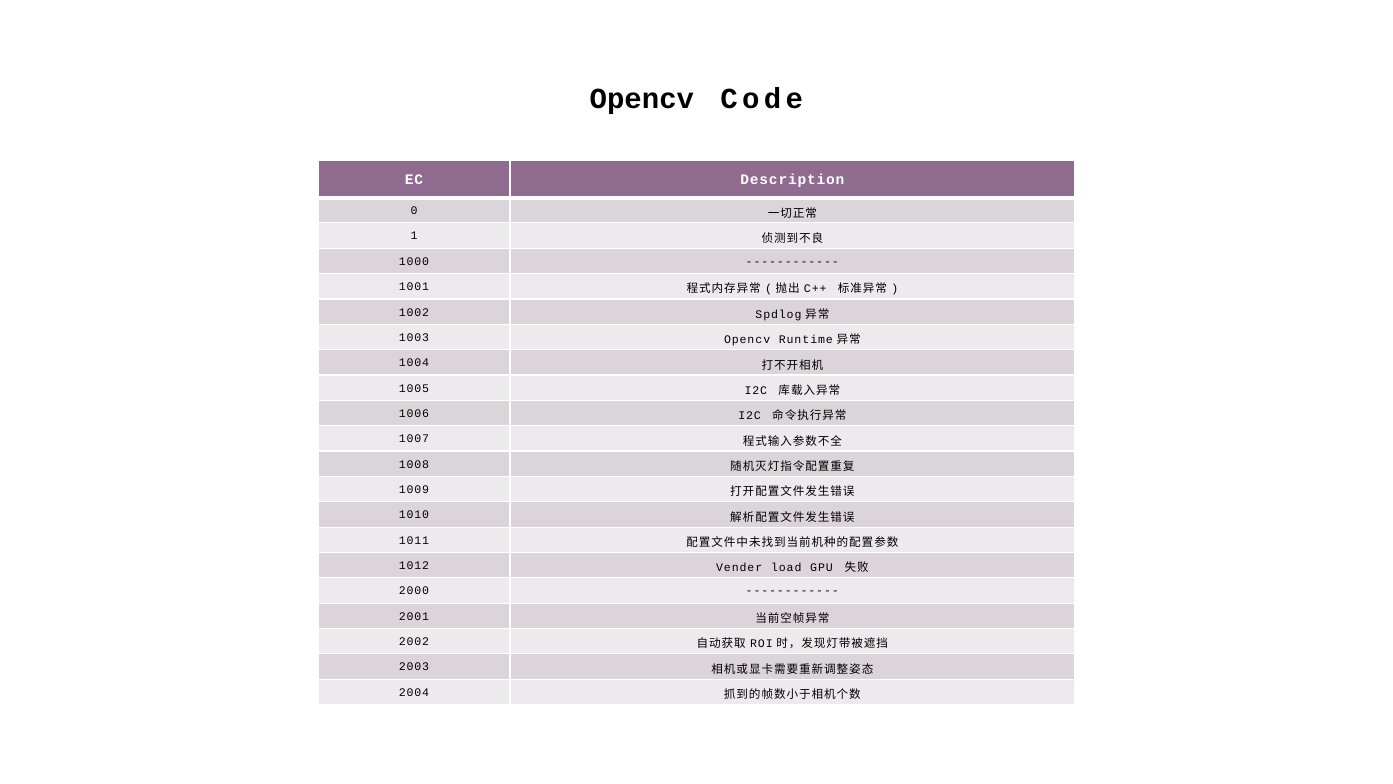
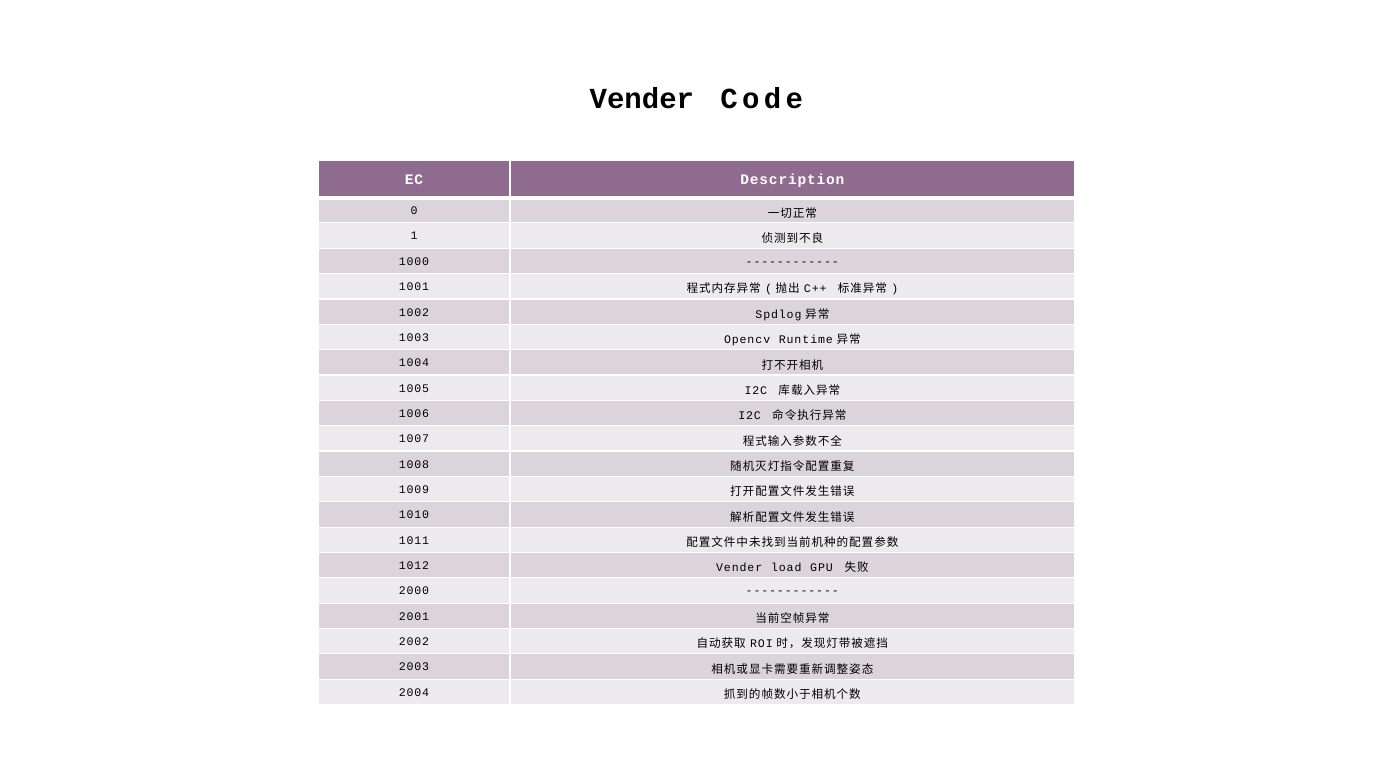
Opencv: Opencv -> Vender (642, 99)
